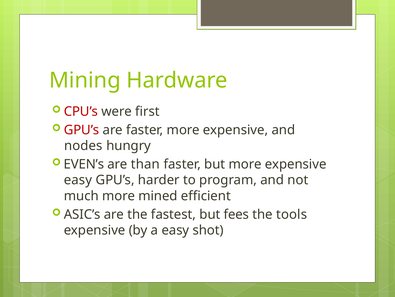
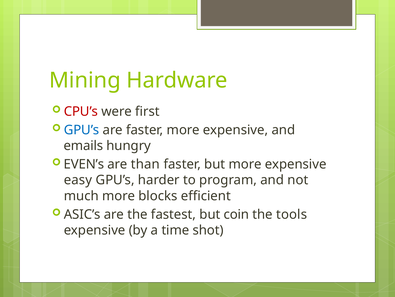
GPU’s colour: red -> blue (82, 130)
nodes: nodes -> emails (83, 145)
mined: mined -> blocks (158, 195)
fees: fees -> coin (236, 214)
a easy: easy -> time (175, 230)
